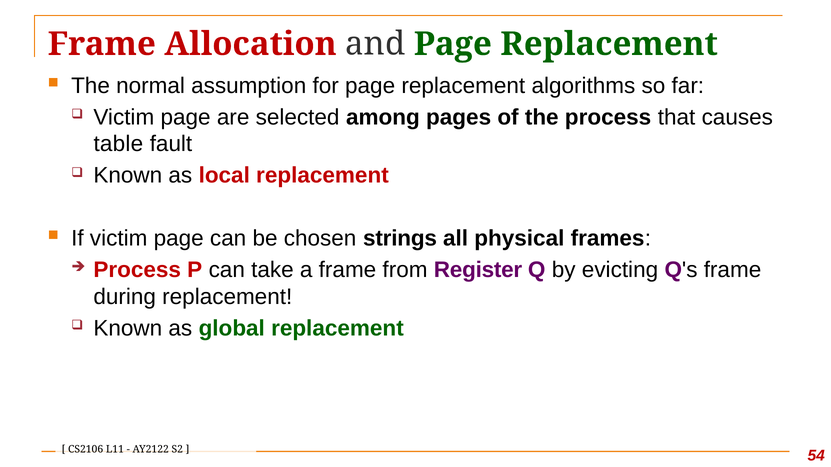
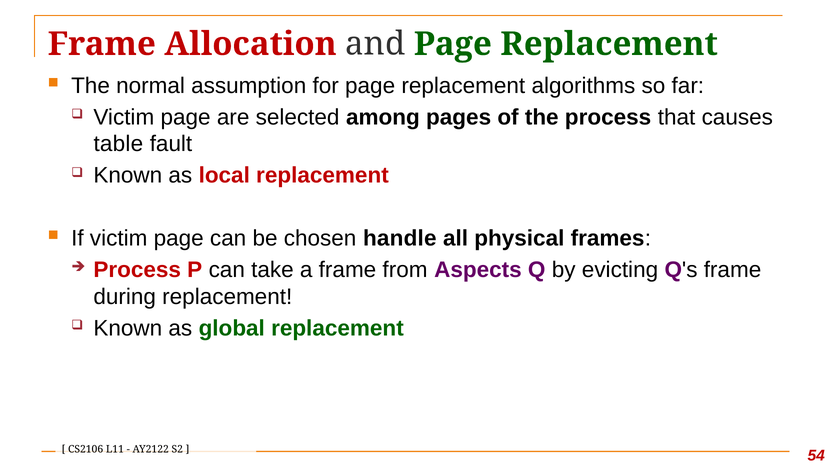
strings: strings -> handle (400, 239)
Register: Register -> Aspects (478, 270)
